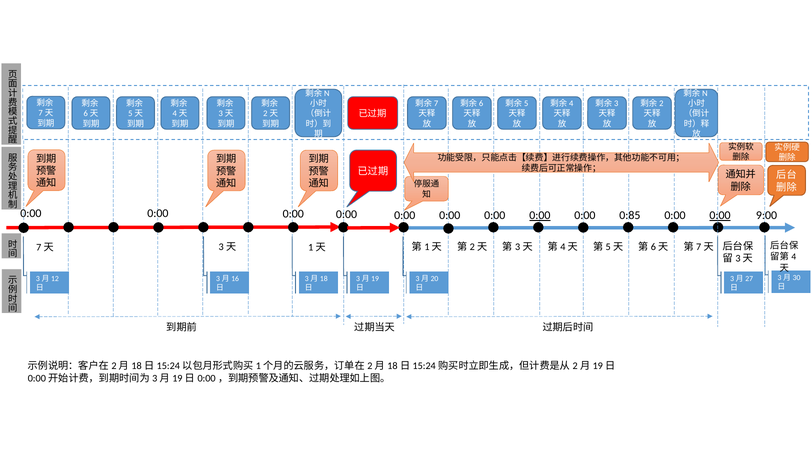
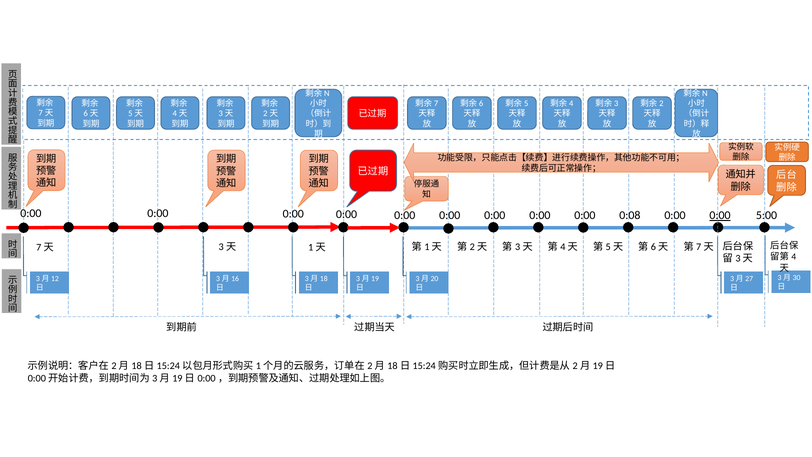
0:00 underline: present -> none (540, 215)
0:85: 0:85 -> 0:08 (630, 215)
9:00: 9:00 -> 5:00 (767, 215)
